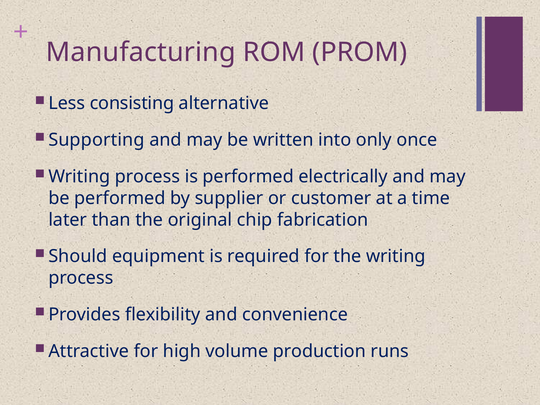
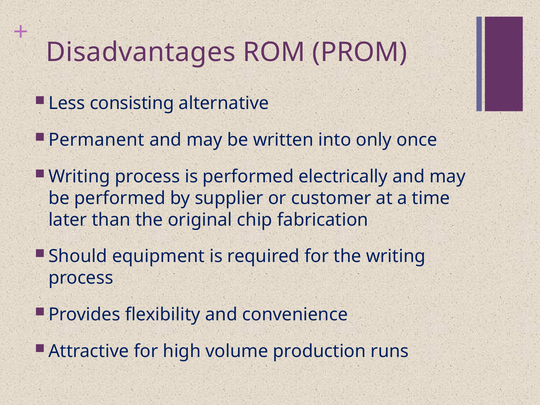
Manufacturing: Manufacturing -> Disadvantages (141, 52)
Supporting: Supporting -> Permanent (96, 140)
